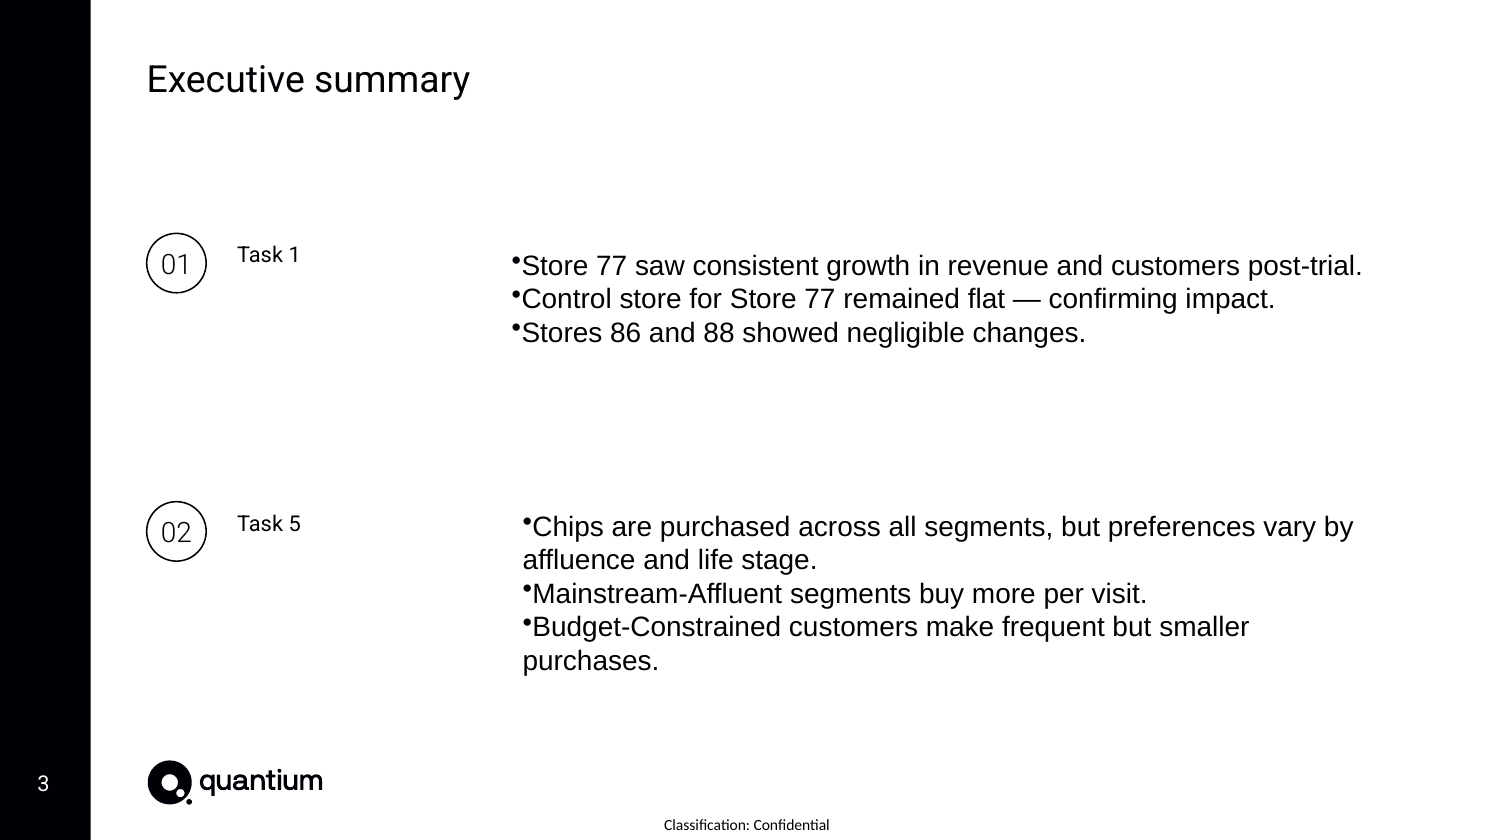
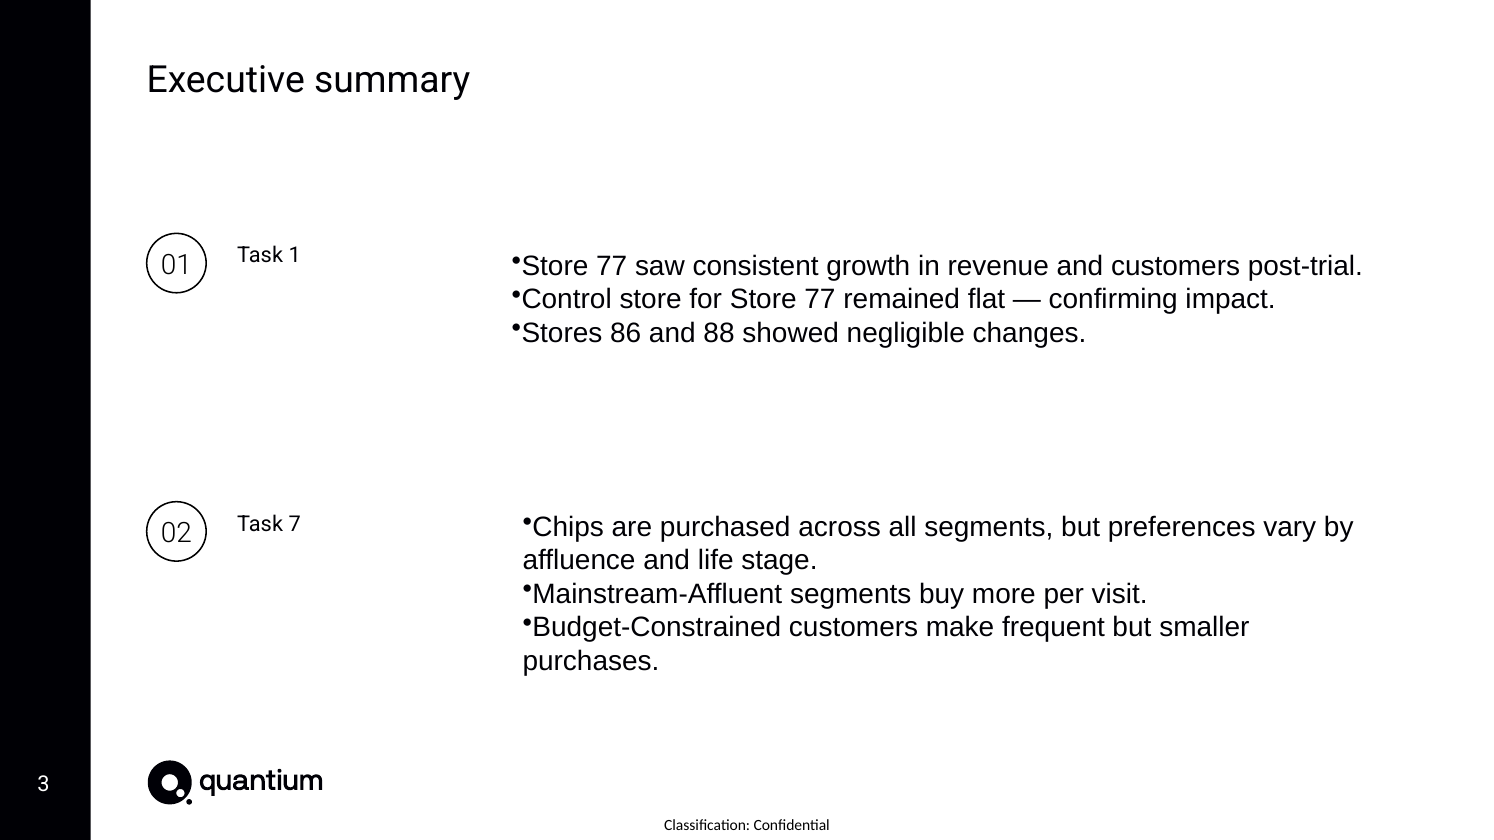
5: 5 -> 7 (295, 524)
